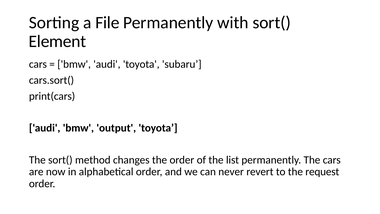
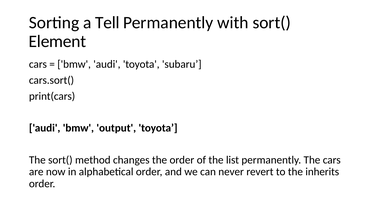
File: File -> Tell (107, 23)
request: request -> inherits (322, 172)
